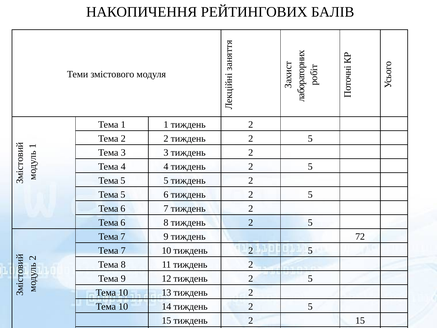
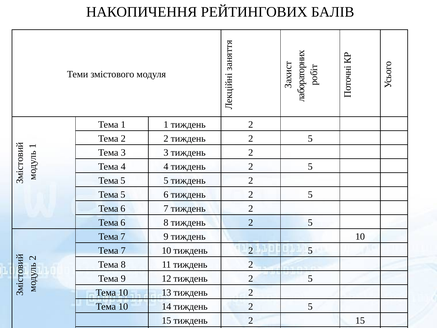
тиждень 72: 72 -> 10 (360, 237)
